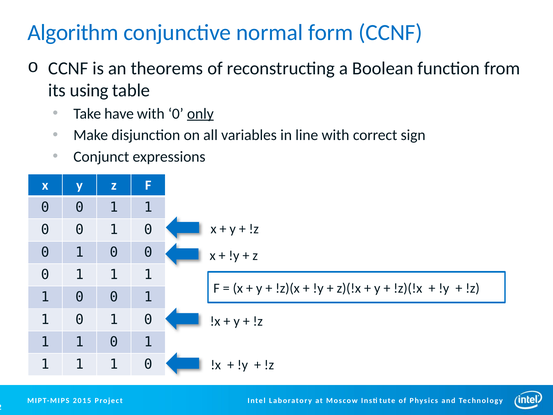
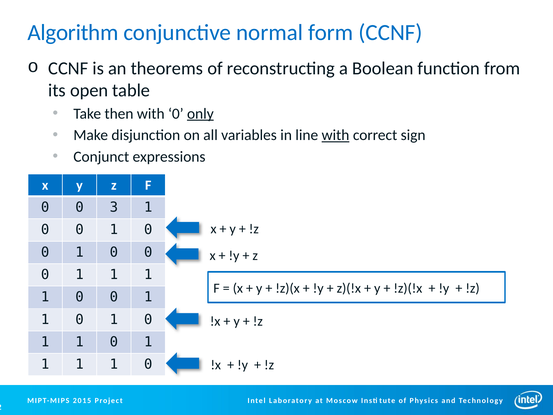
using: using -> open (89, 90)
have: have -> then (119, 114)
with underline: none -> present (336, 135)
1: 1 -> 3 (114, 207)
